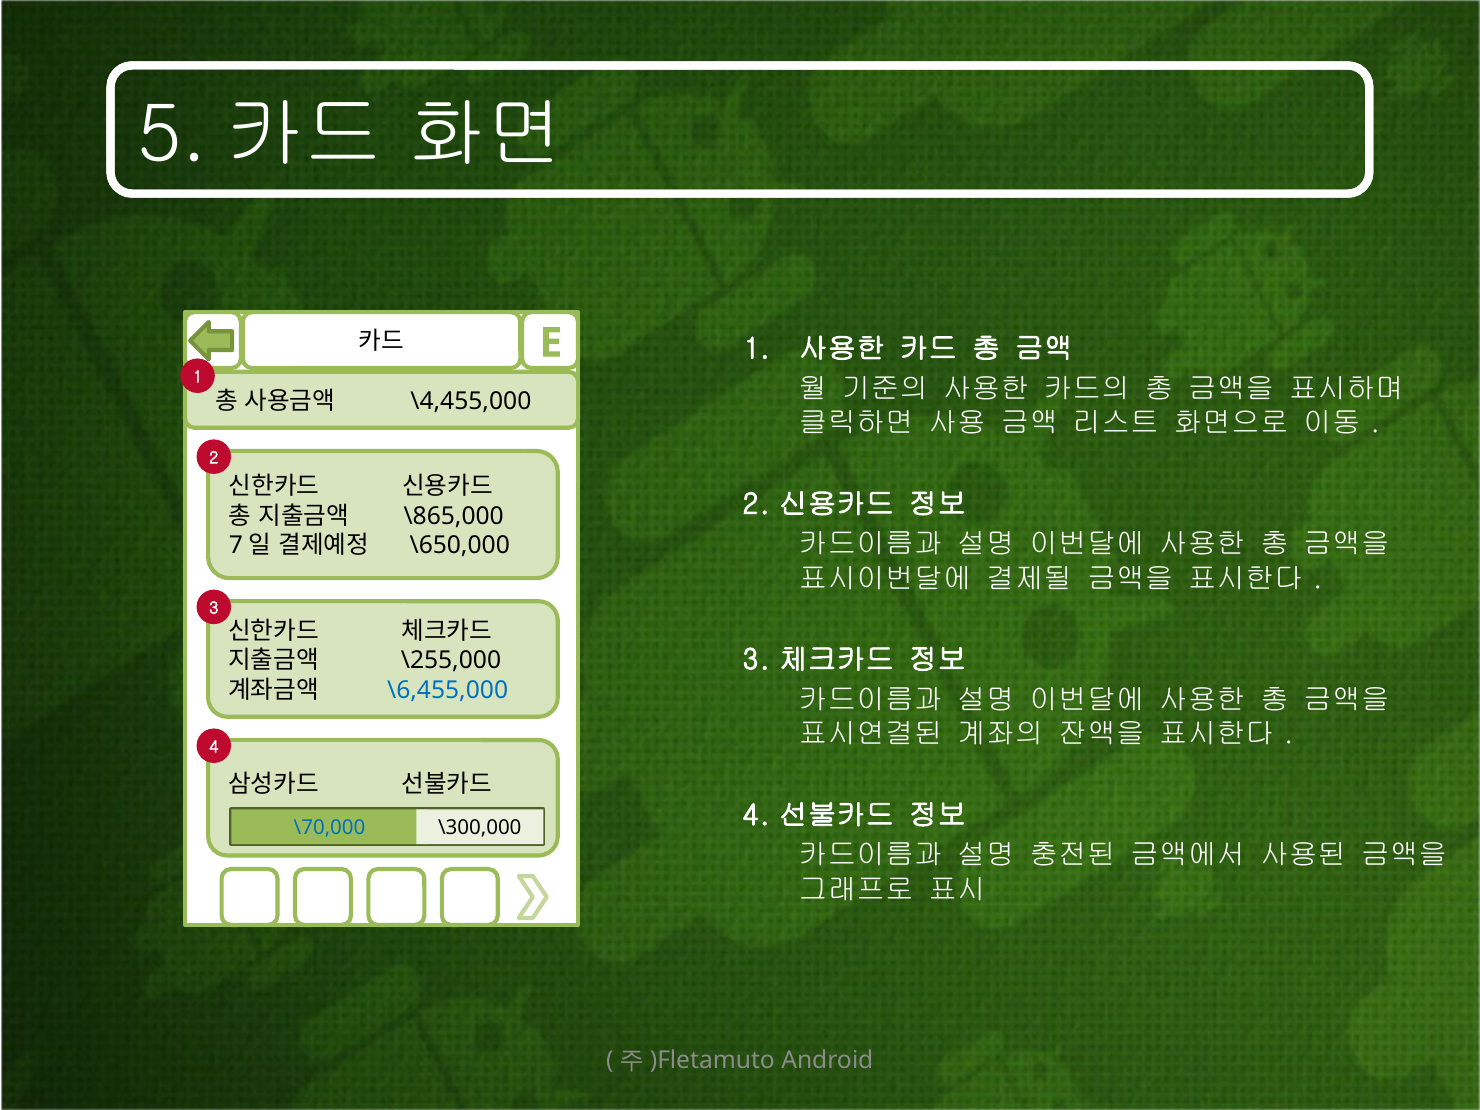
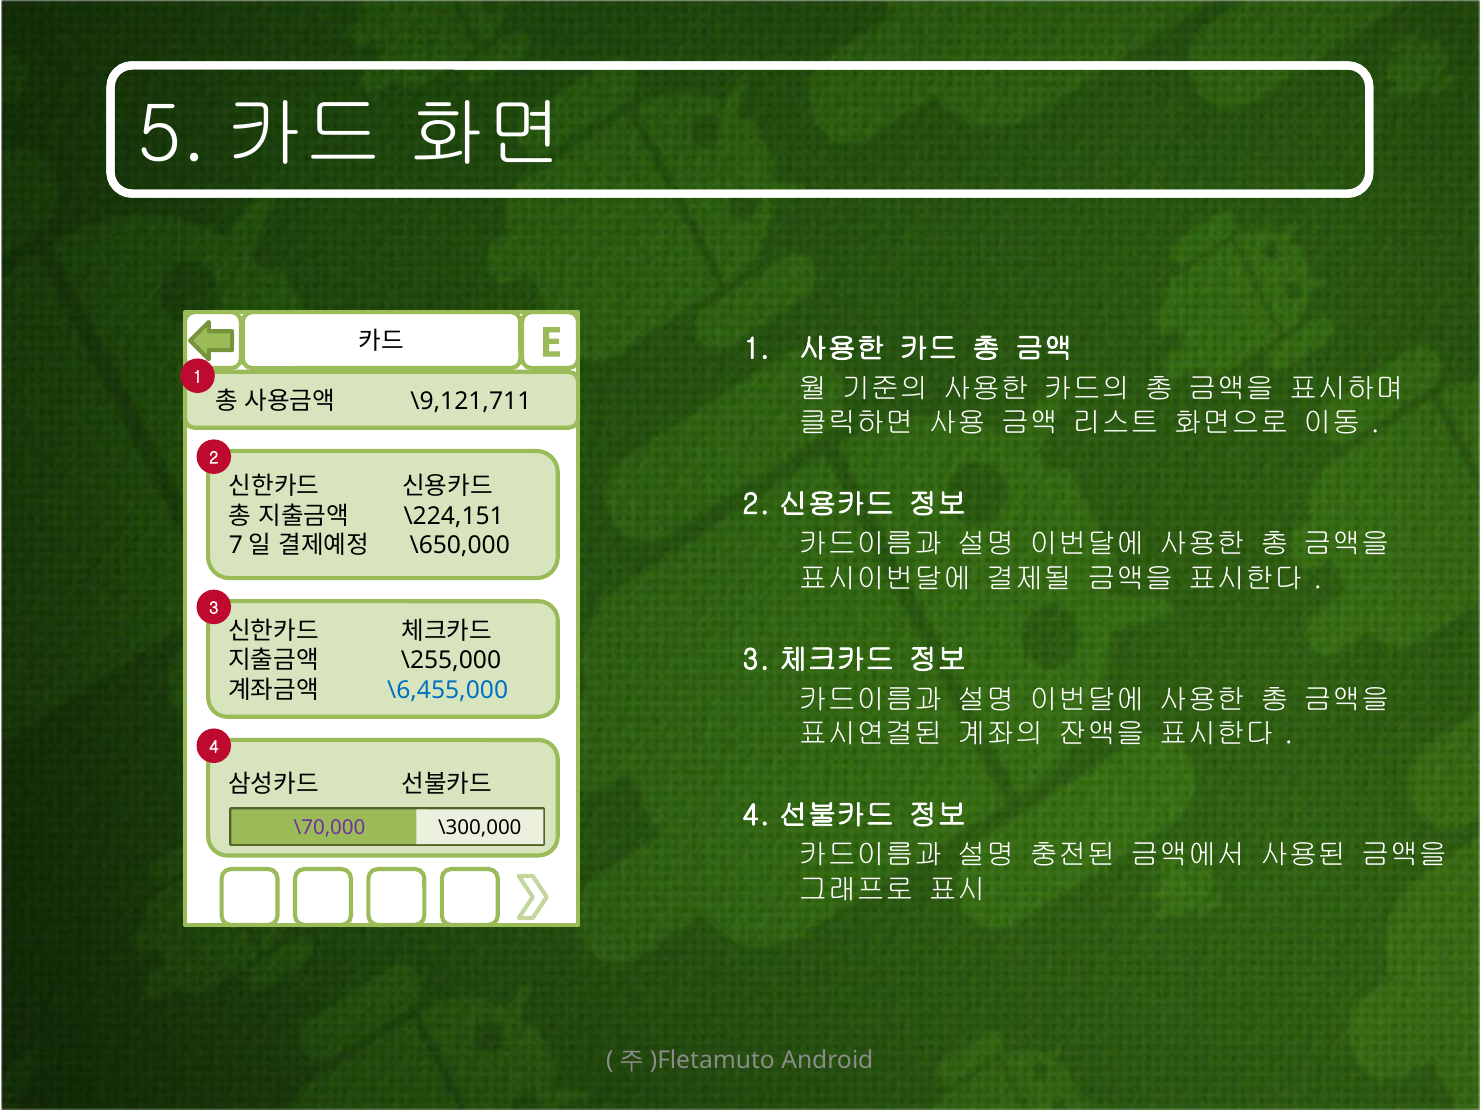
\4,455,000: \4,455,000 -> \9,121,711 (471, 401)
\865,000: \865,000 -> \224,151 (454, 516)
\70,000 colour: blue -> purple (330, 828)
